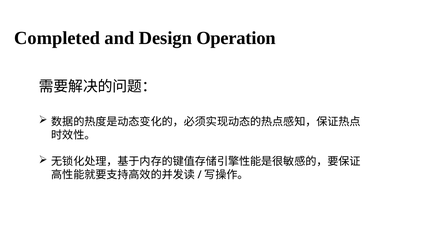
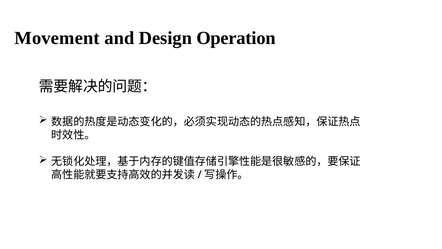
Completed: Completed -> Movement (57, 38)
